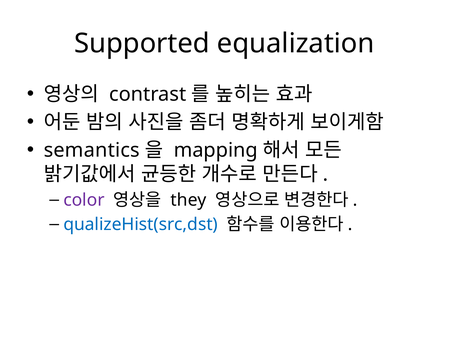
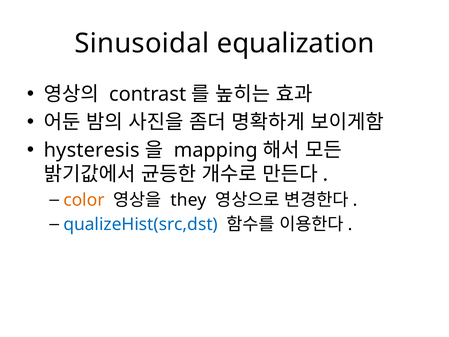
Supported: Supported -> Sinusoidal (142, 43)
semantics: semantics -> hysteresis (92, 150)
color colour: purple -> orange (84, 200)
